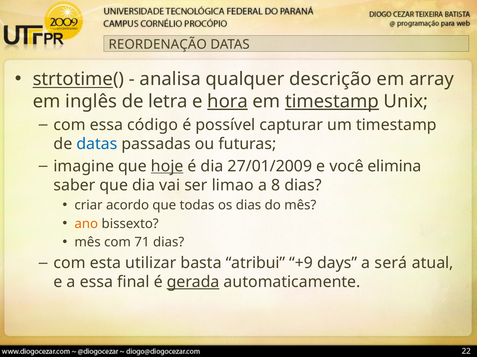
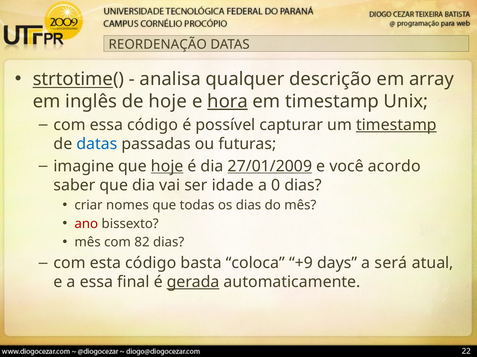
de letra: letra -> hoje (168, 102)
timestamp underline: present -> none (332, 102)
timestamp underline: none -> present (396, 125)
27/01/2009 underline: none -> present (270, 167)
elimina: elimina -> acordo (394, 167)
limao: limao -> idade (233, 186)
8: 8 -> 0 (276, 186)
acordo: acordo -> nomes (127, 206)
ano colour: orange -> red (86, 224)
71: 71 -> 82 (142, 243)
esta utilizar: utilizar -> código (151, 264)
atribui: atribui -> coloca (255, 264)
